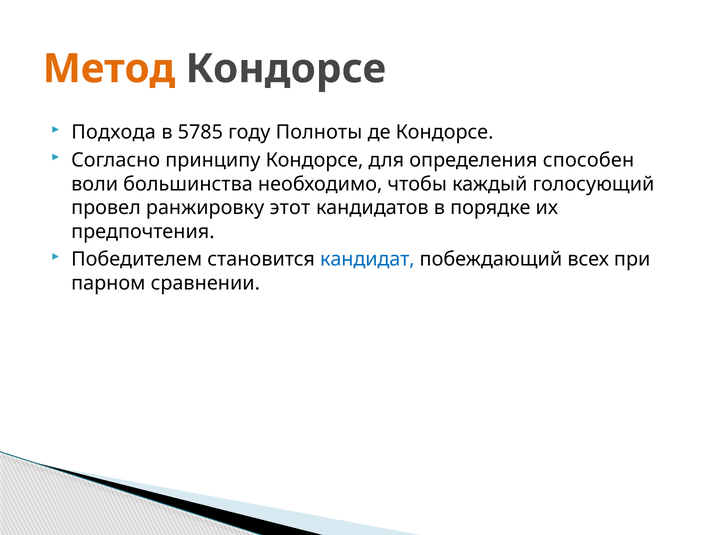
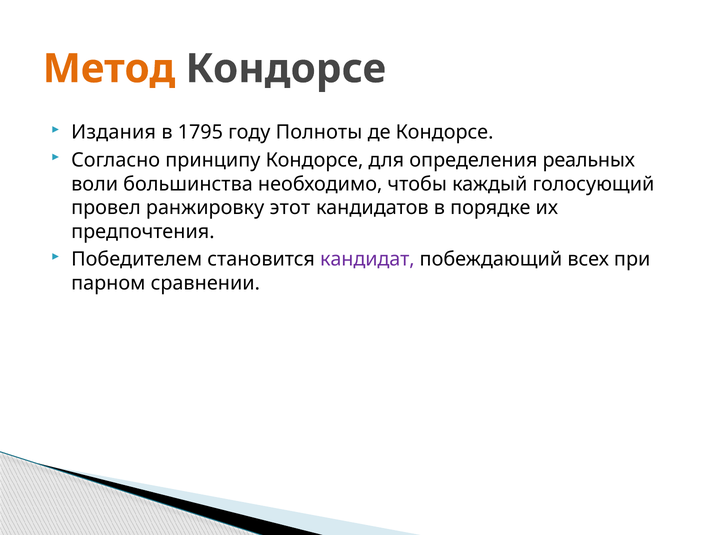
Подхода: Подхода -> Издания (114, 132)
5785: 5785 -> 1795 (200, 132)
способен: способен -> реальных (589, 160)
кандидат colour: blue -> purple (367, 259)
